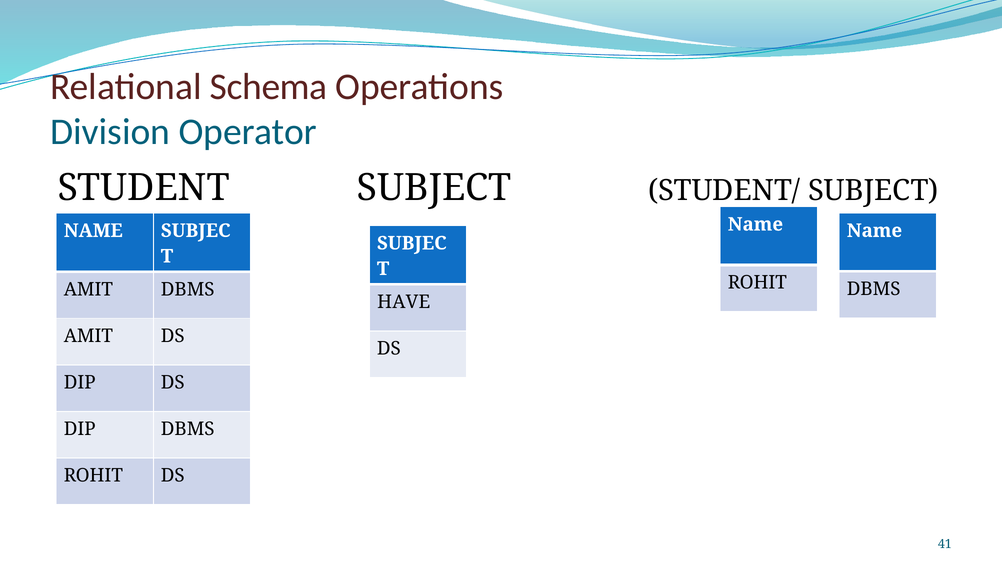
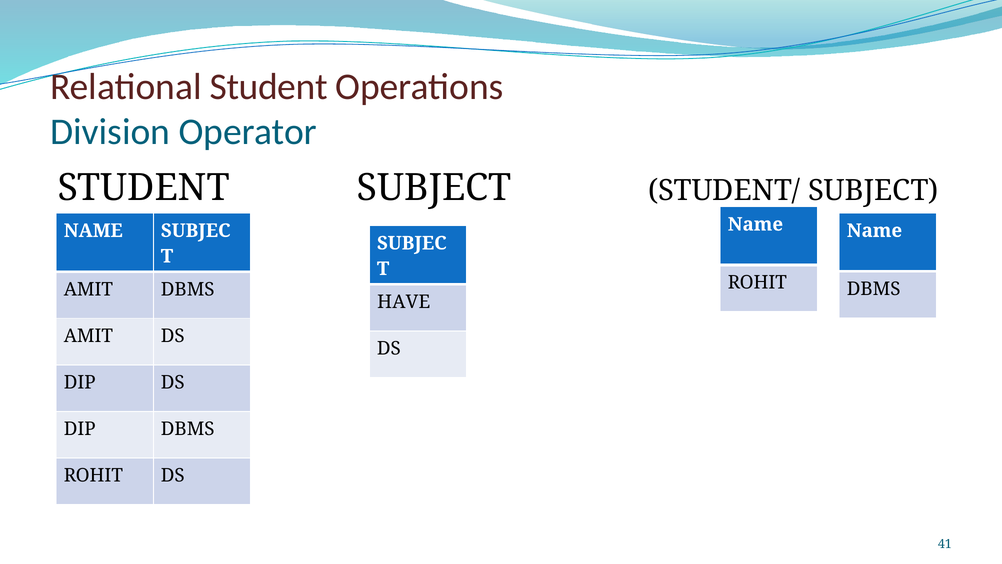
Relational Schema: Schema -> Student (269, 87)
